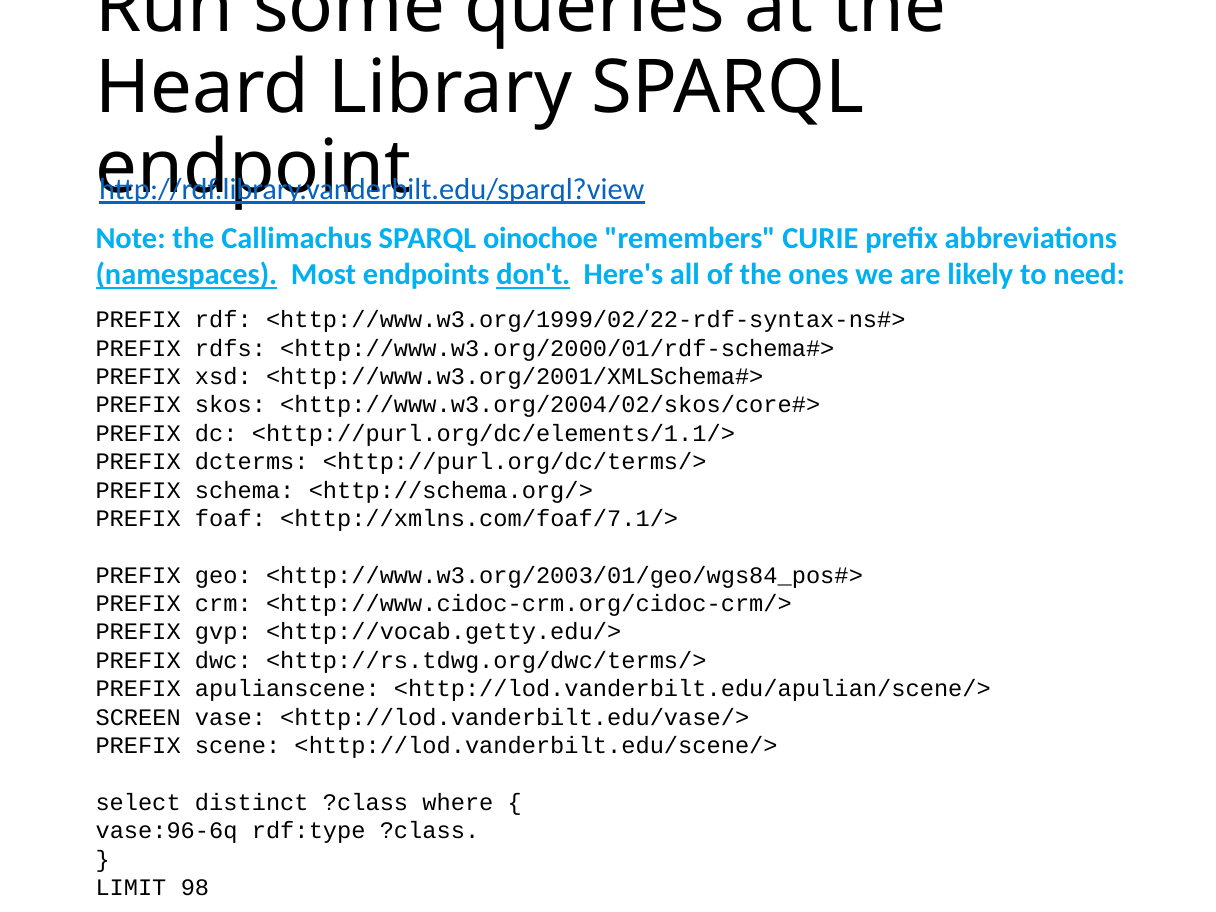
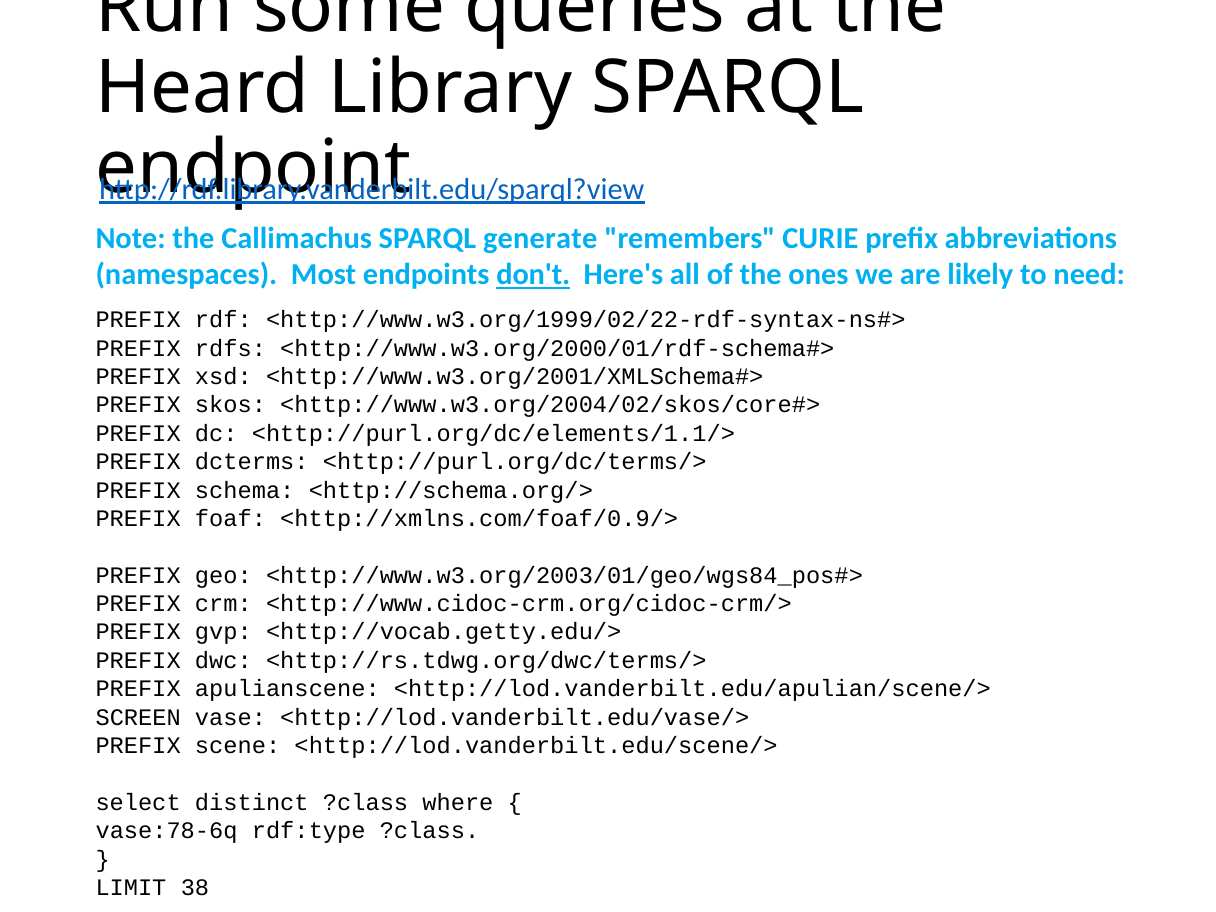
oinochoe: oinochoe -> generate (540, 238)
namespaces underline: present -> none (186, 275)
<http://xmlns.com/foaf/7.1/>: <http://xmlns.com/foaf/7.1/> -> <http://xmlns.com/foaf/0.9/> (479, 519)
vase:96-6q: vase:96-6q -> vase:78-6q (167, 831)
98: 98 -> 38 (195, 888)
